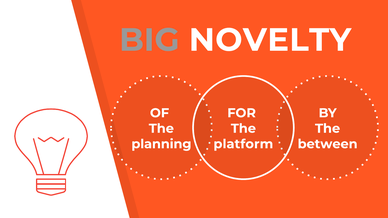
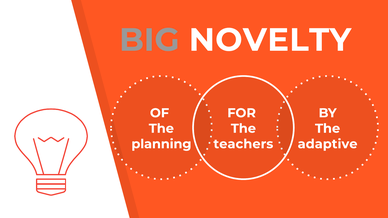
platform: platform -> teachers (243, 144)
between: between -> adaptive (328, 144)
